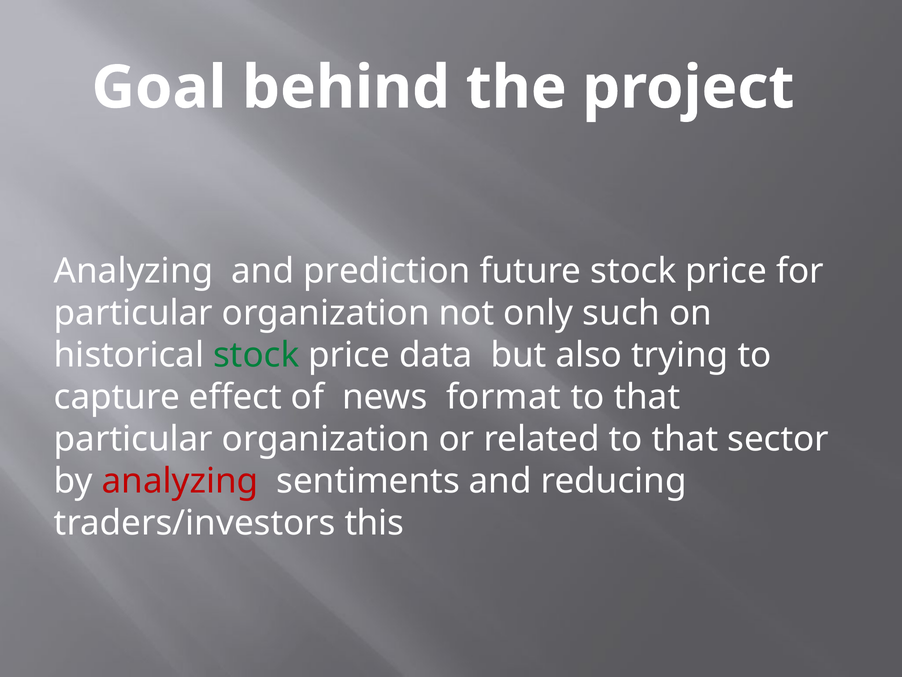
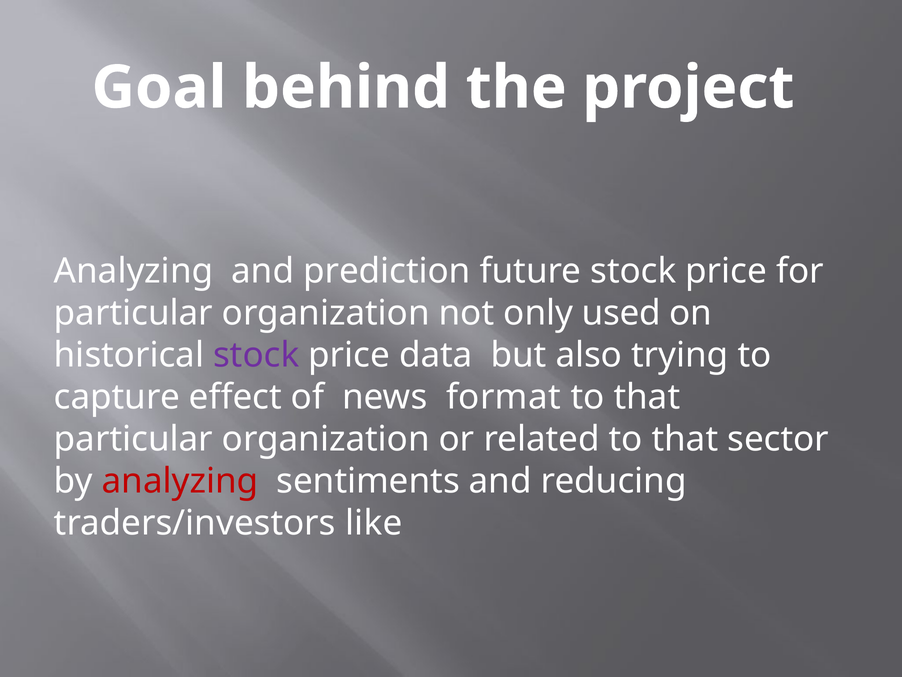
such: such -> used (621, 313)
stock colour: green -> purple (256, 355)
this: this -> like (374, 523)
